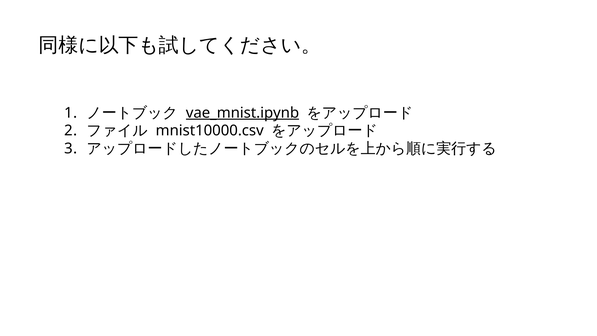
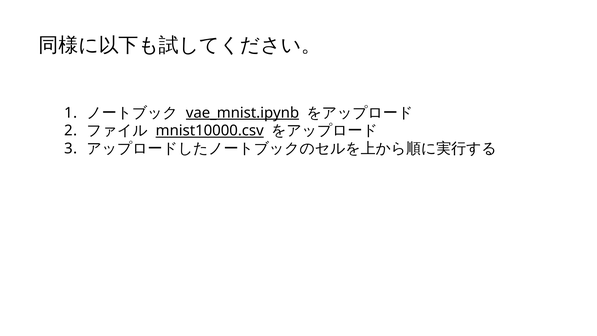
mnist10000.csv underline: none -> present (210, 131)
